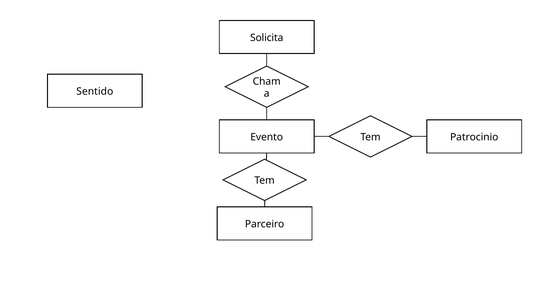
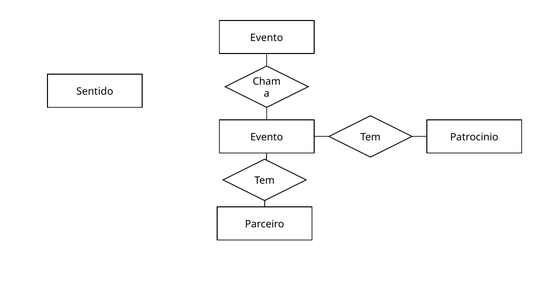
Solicita: Solicita -> Evento (267, 38)
